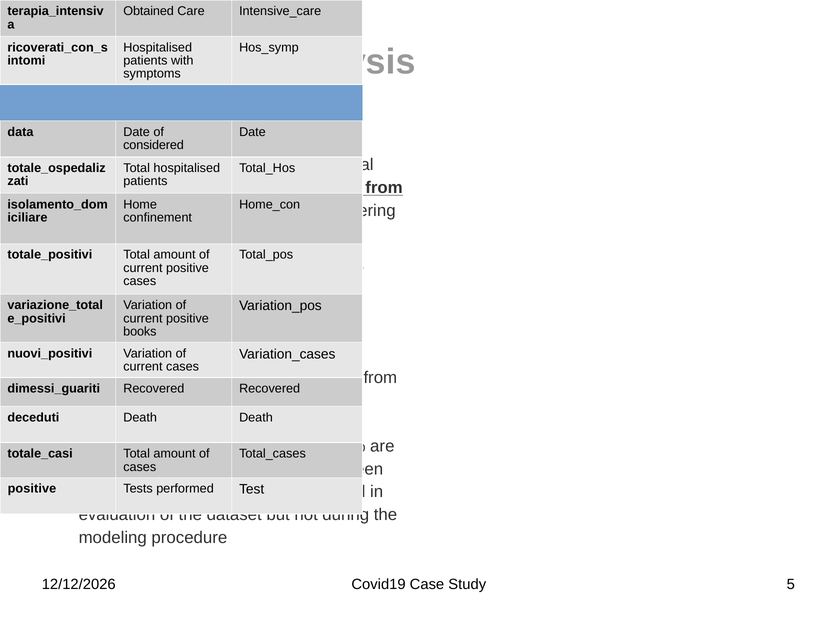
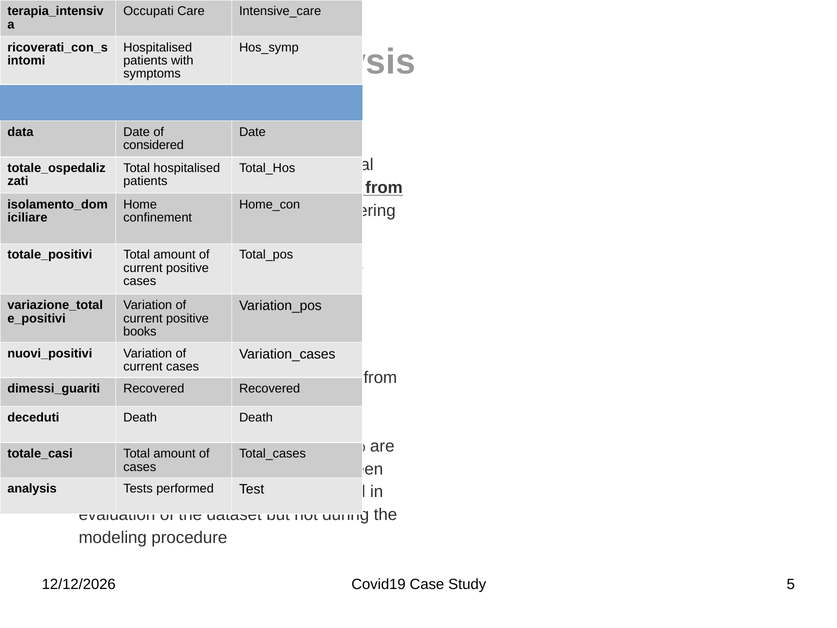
Obtained: Obtained -> Occupati (148, 11)
positive: positive -> analysis (32, 488)
